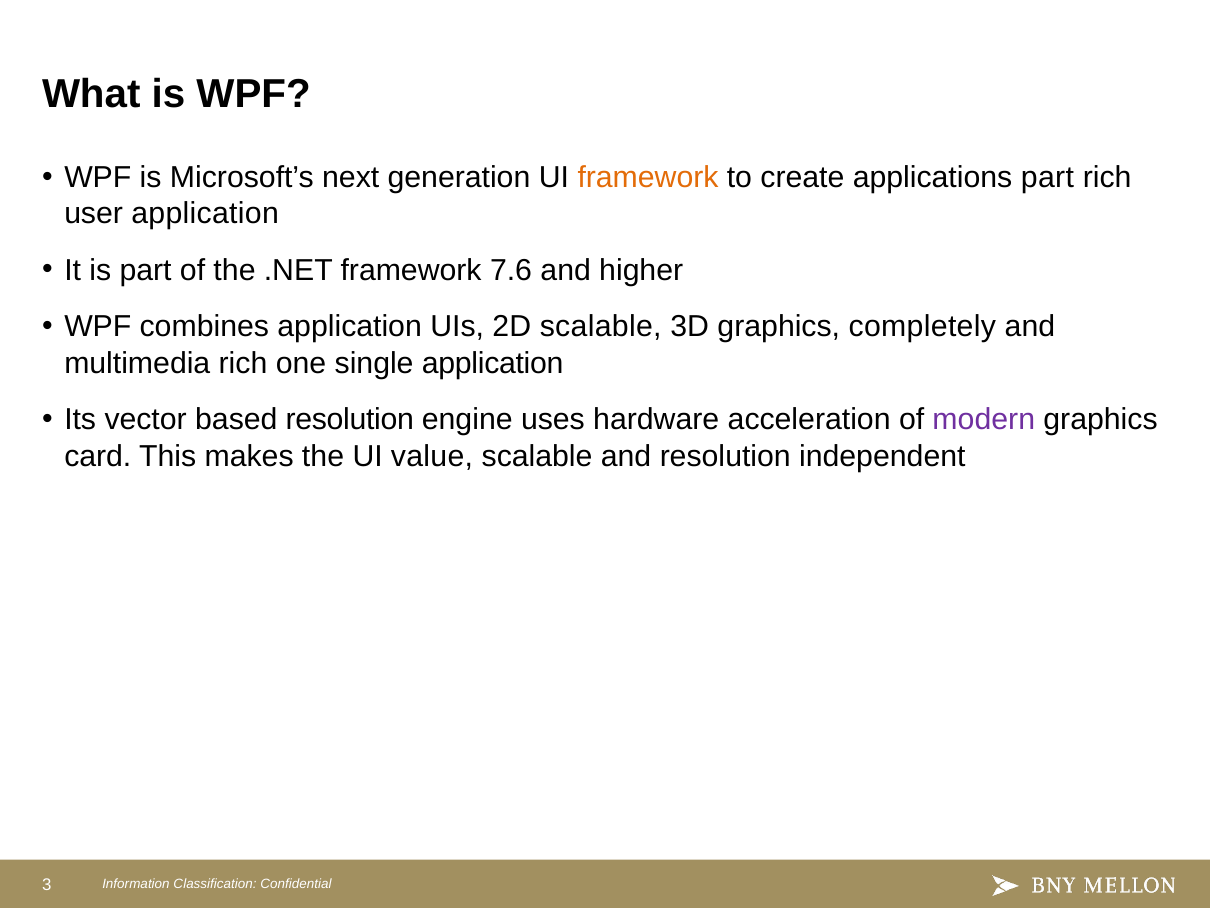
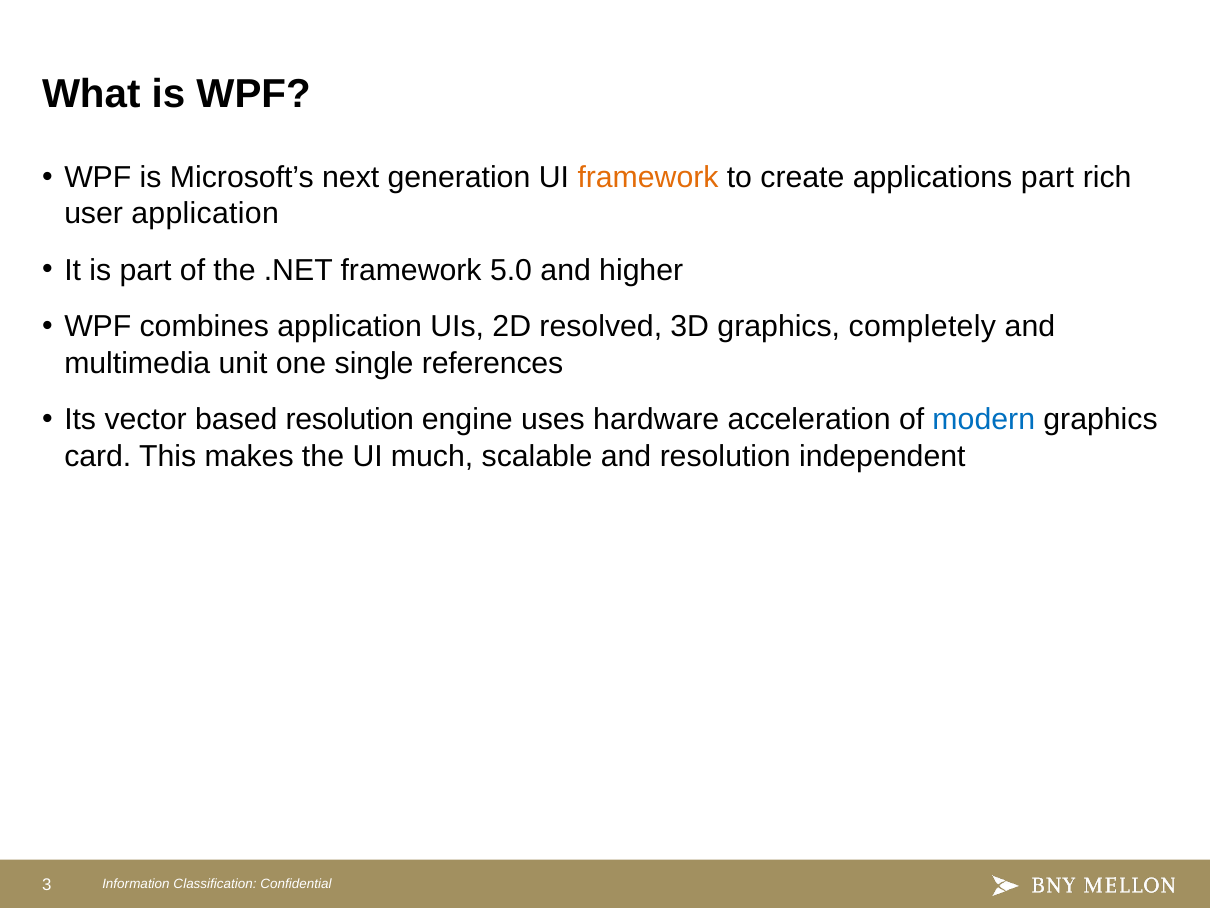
7.6: 7.6 -> 5.0 (511, 270)
2D scalable: scalable -> resolved (601, 327)
multimedia rich: rich -> unit (243, 363)
single application: application -> references (493, 363)
modern colour: purple -> blue (984, 420)
value: value -> much (432, 456)
